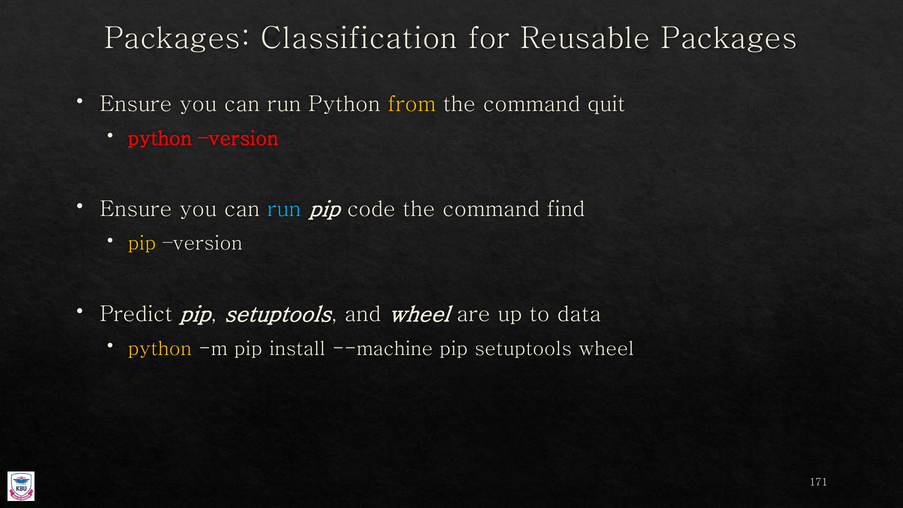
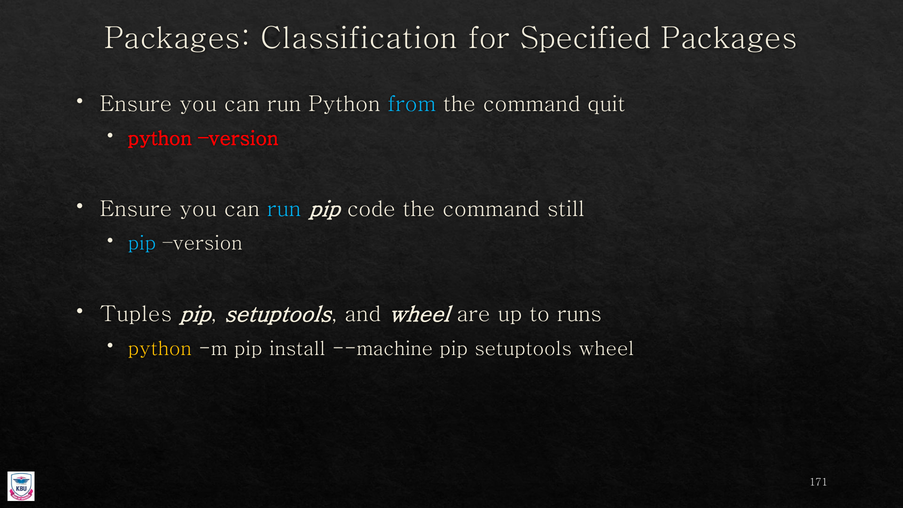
Reusable: Reusable -> Specified (586, 38)
from colour: yellow -> light blue (412, 104)
find: find -> still (566, 209)
pip colour: yellow -> light blue (142, 243)
Predict: Predict -> Tuples (136, 314)
data: data -> runs (579, 314)
